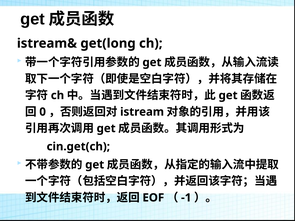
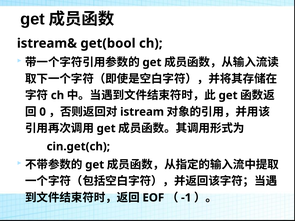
get(long: get(long -> get(bool (108, 43)
